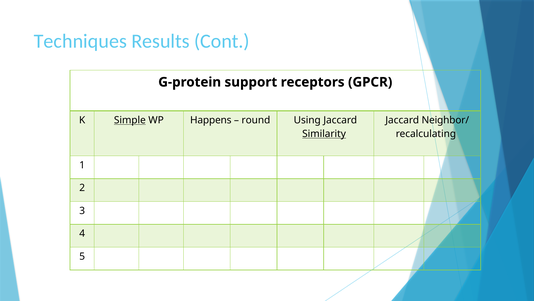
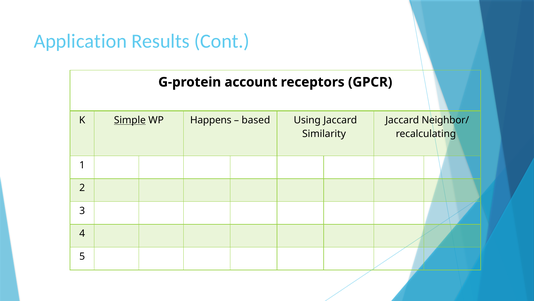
Techniques: Techniques -> Application (80, 41)
support: support -> account (251, 82)
round: round -> based (256, 120)
Similarity underline: present -> none (324, 134)
